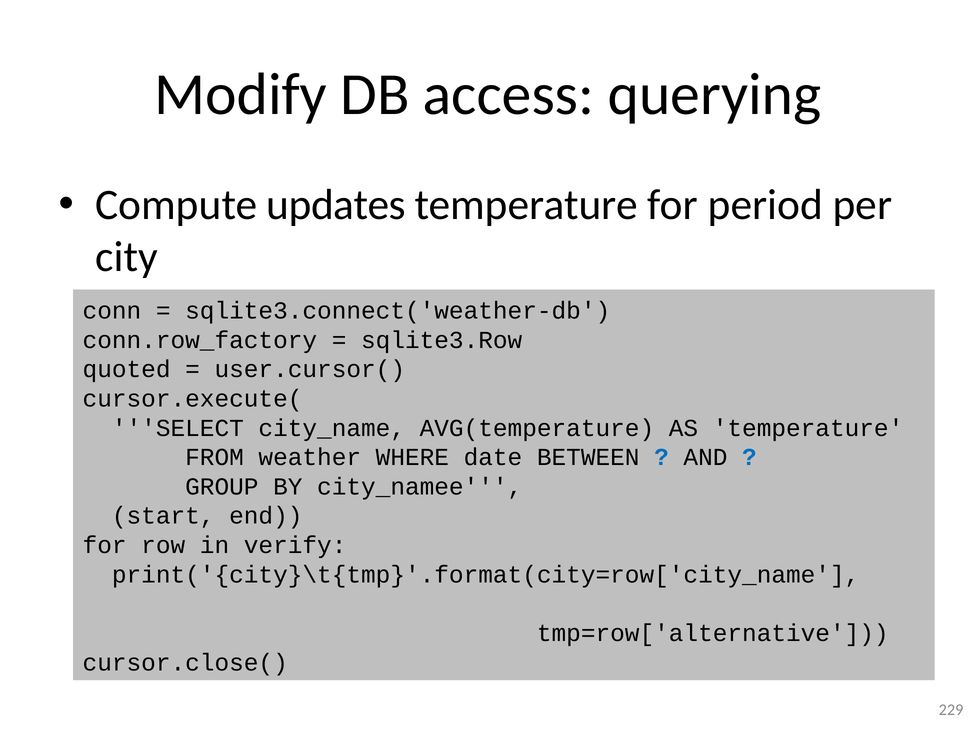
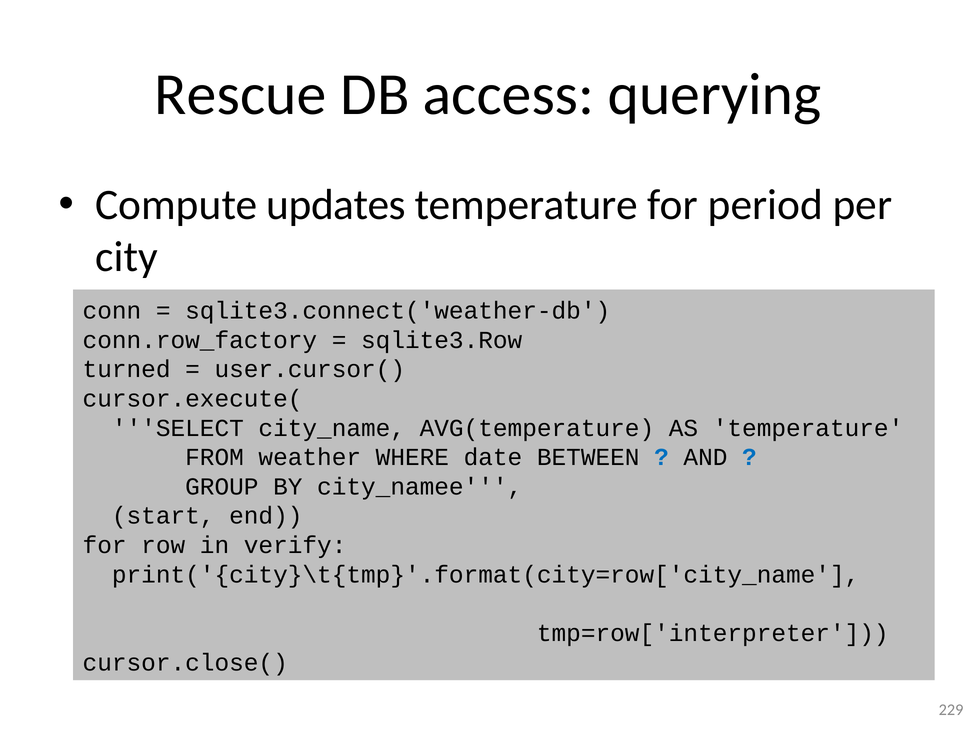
Modify: Modify -> Rescue (240, 95)
quoted: quoted -> turned (127, 369)
tmp=row['alternative: tmp=row['alternative -> tmp=row['interpreter (713, 633)
